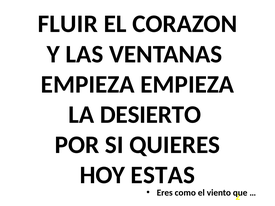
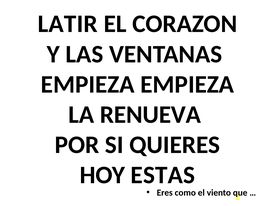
FLUIR: FLUIR -> LATIR (68, 24)
DESIERTO: DESIERTO -> RENUEVA (150, 115)
